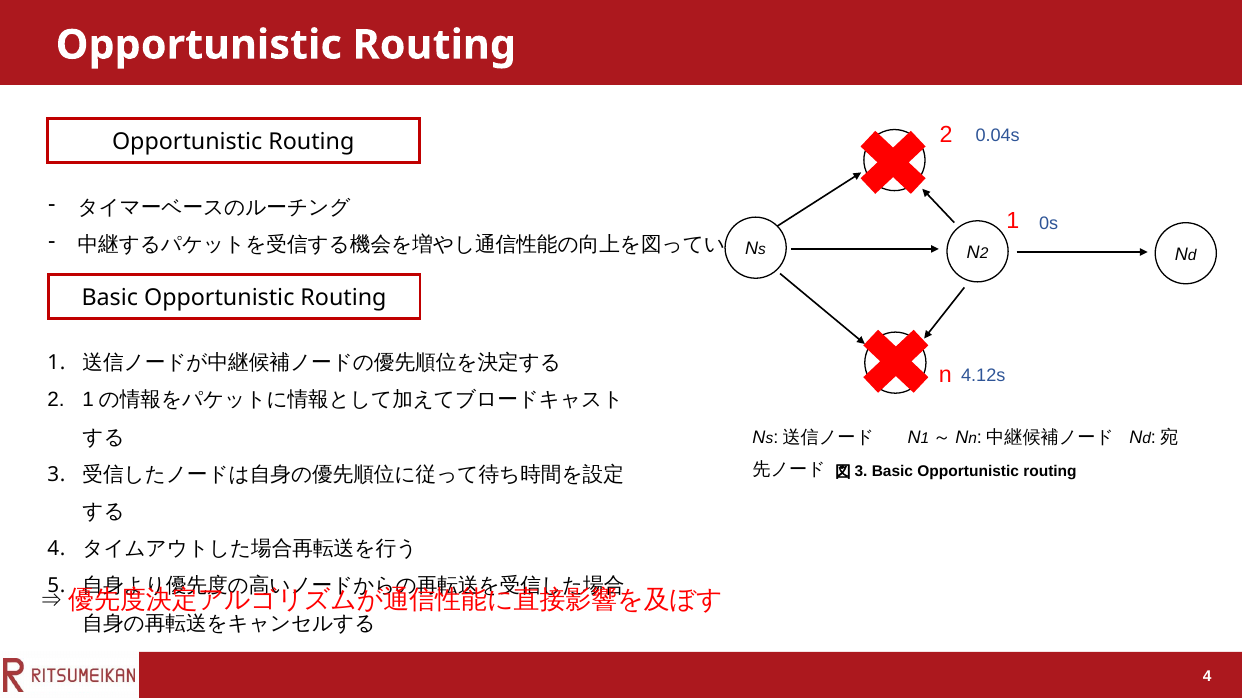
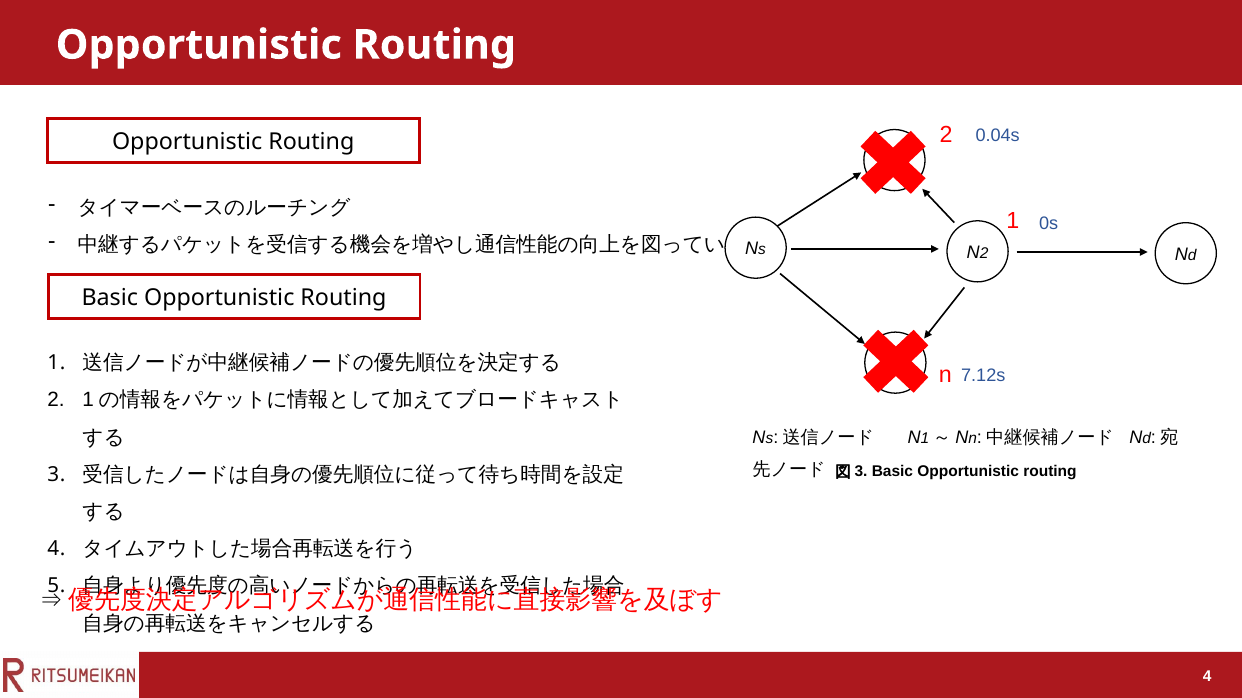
4.12s: 4.12s -> 7.12s (983, 376)
